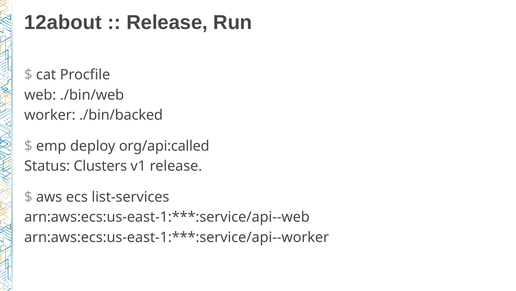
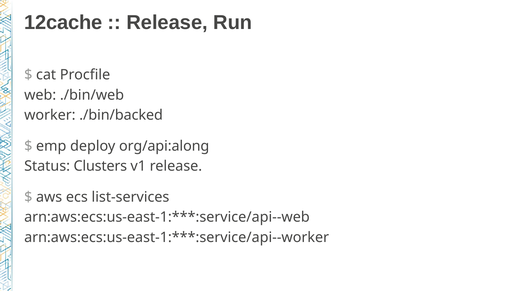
12about: 12about -> 12cache (63, 23)
org/api:called: org/api:called -> org/api:along (164, 146)
